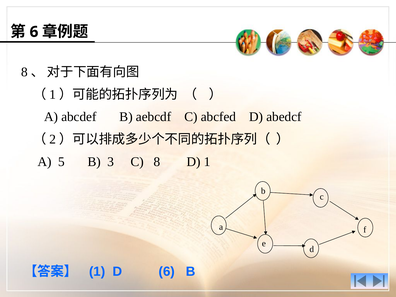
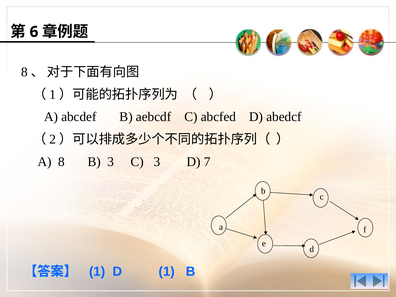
5: 5 -> 8 (61, 162)
C 8: 8 -> 3 (157, 162)
D 1: 1 -> 7 (207, 162)
D 6: 6 -> 1 (167, 272)
